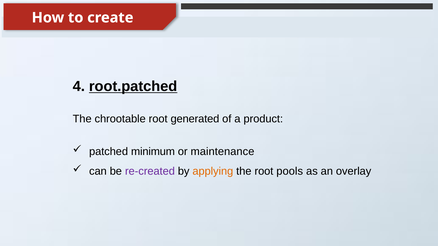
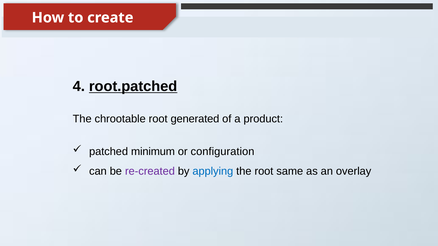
maintenance: maintenance -> configuration (223, 152)
applying colour: orange -> blue (213, 172)
pools: pools -> same (290, 172)
